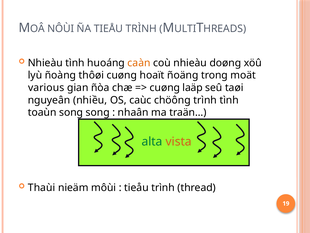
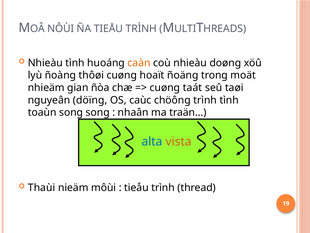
various: various -> nhieäm (46, 88)
laäp: laäp -> taát (193, 88)
nhiều: nhiều -> döïng (90, 100)
alta colour: green -> blue (152, 141)
